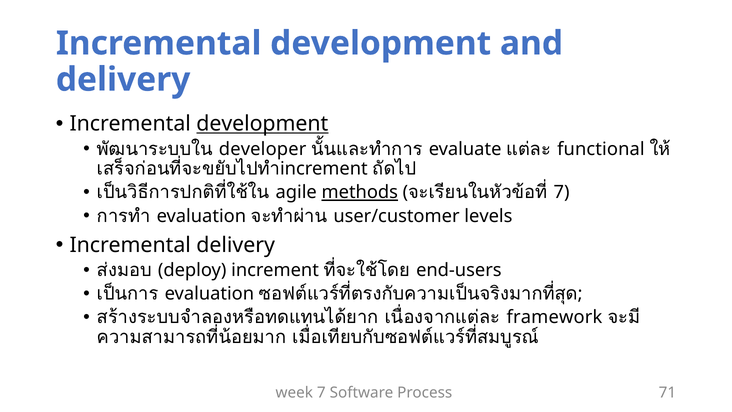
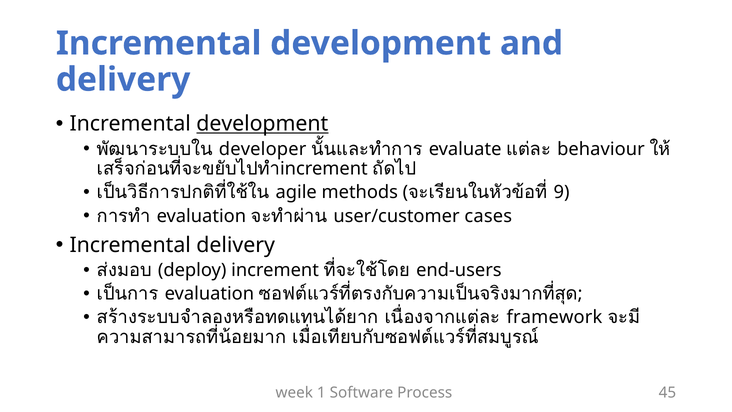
functional: functional -> behaviour (601, 149)
methods underline: present -> none (360, 192)
7: 7 -> 9 (562, 192)
levels: levels -> cases (488, 216)
week 7: 7 -> 1 (321, 392)
71: 71 -> 45 (667, 392)
